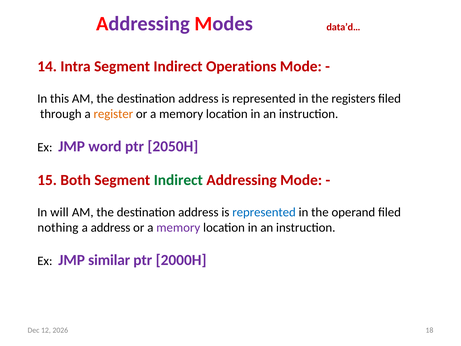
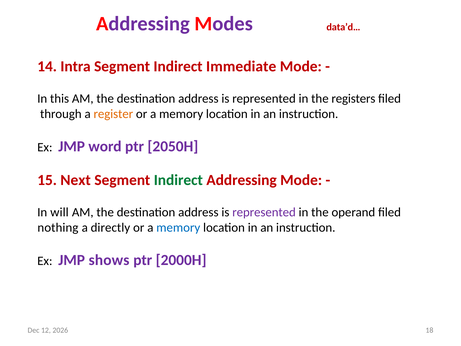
Operations: Operations -> Immediate (241, 66)
Both: Both -> Next (76, 180)
represented colour: blue -> purple (264, 212)
a address: address -> directly (110, 228)
memory colour: purple -> blue (178, 228)
similar: similar -> shows (109, 260)
